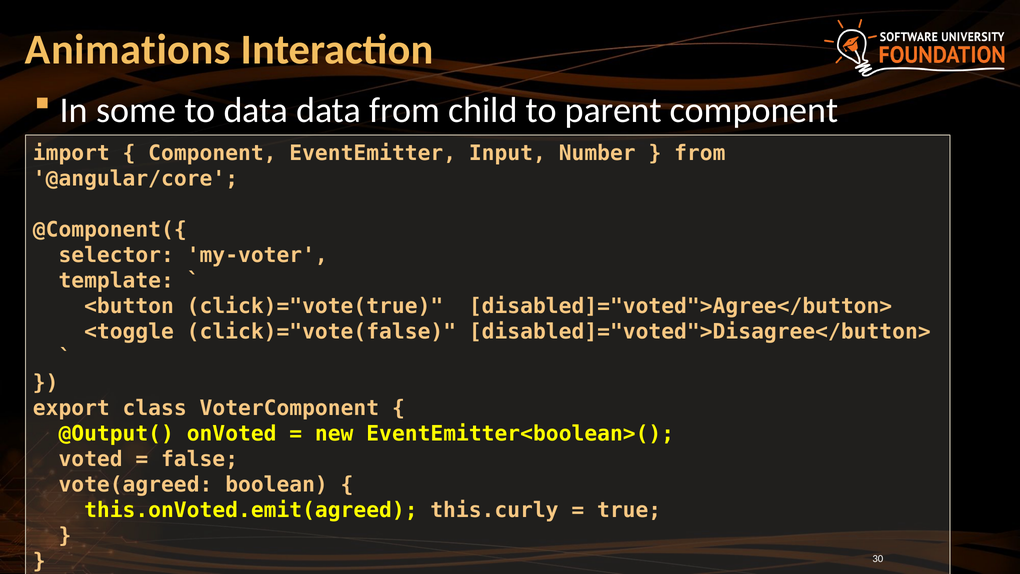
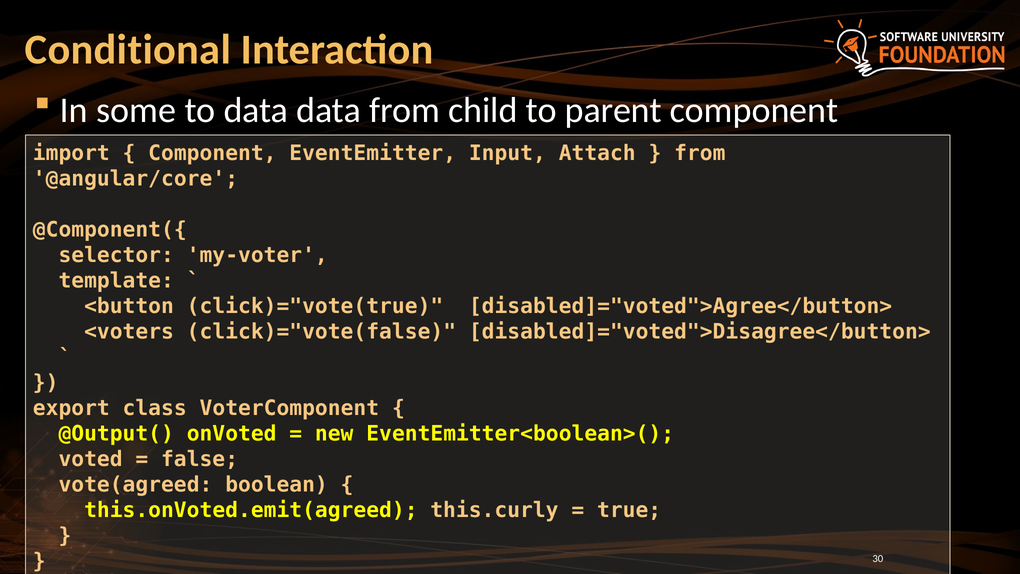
Animations: Animations -> Conditional (128, 50)
Number: Number -> Attach (597, 153)
<toggle: <toggle -> <voters (129, 332)
